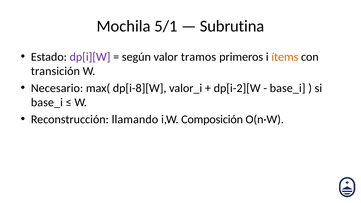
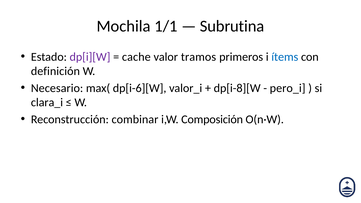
5/1: 5/1 -> 1/1 (166, 26)
según: según -> cache (136, 57)
ítems colour: orange -> blue (285, 57)
transición: transición -> definición (55, 71)
dp[i-8][W: dp[i-8][W -> dp[i-6][W (140, 88)
dp[i-2][W: dp[i-2][W -> dp[i-8][W (237, 88)
base_i: base_i -> pero_i (288, 88)
base_i: base_i -> clara_i (47, 103)
llamando: llamando -> combinar (135, 119)
